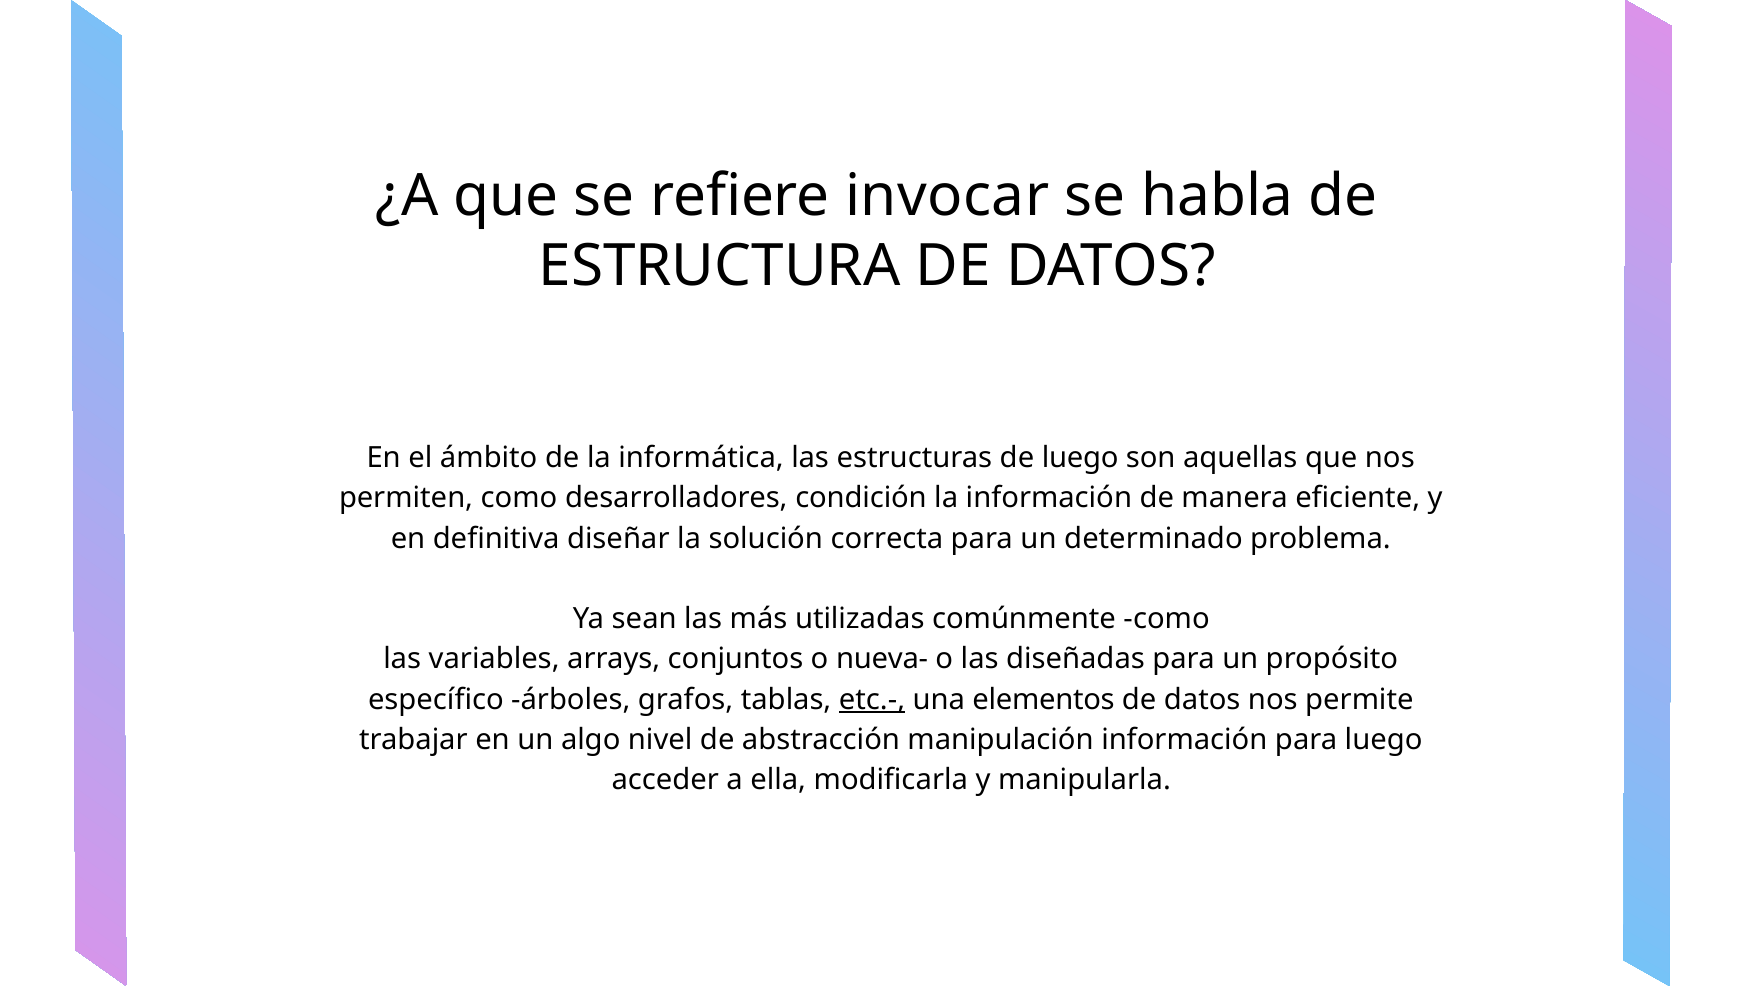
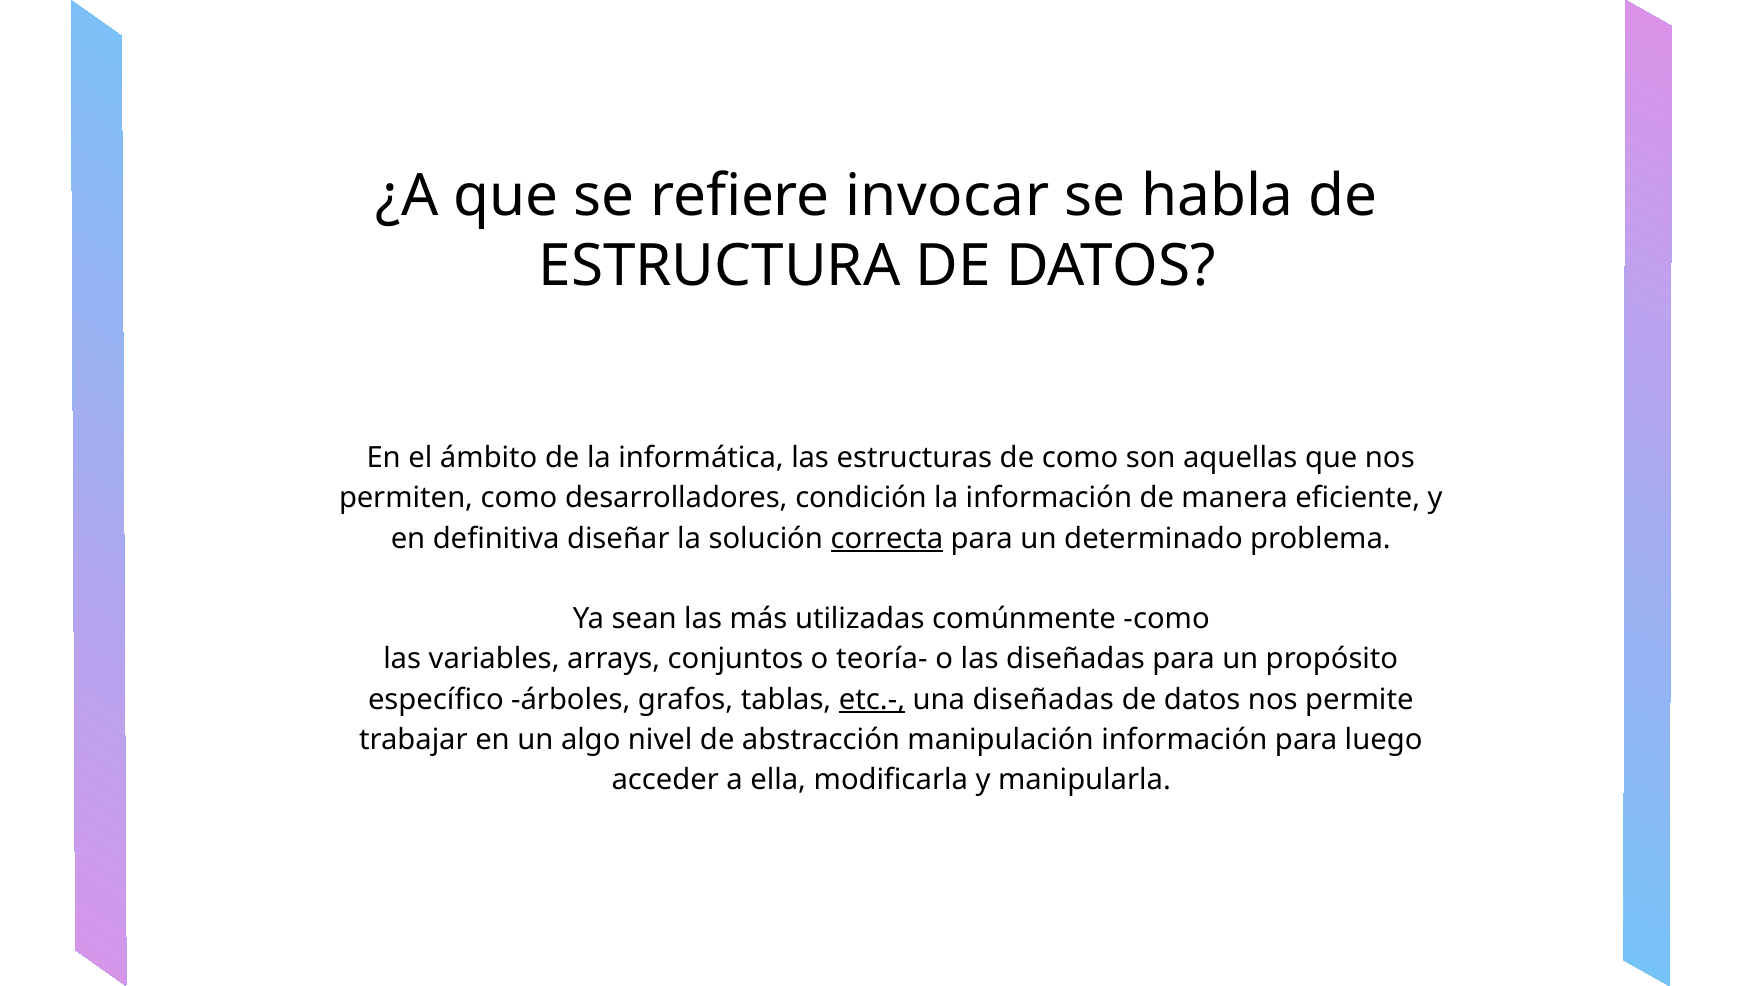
de luego: luego -> como (1080, 458)
correcta underline: none -> present (887, 539)
nueva-: nueva- -> teoría- (882, 660)
una elementos: elementos -> diseñadas (1043, 700)
